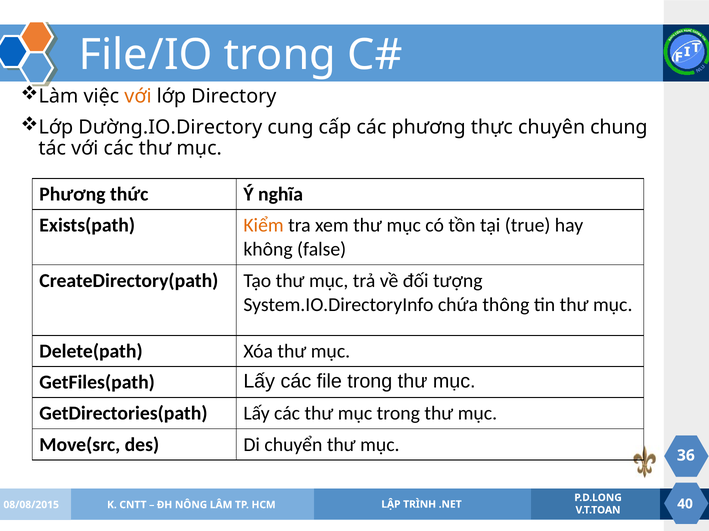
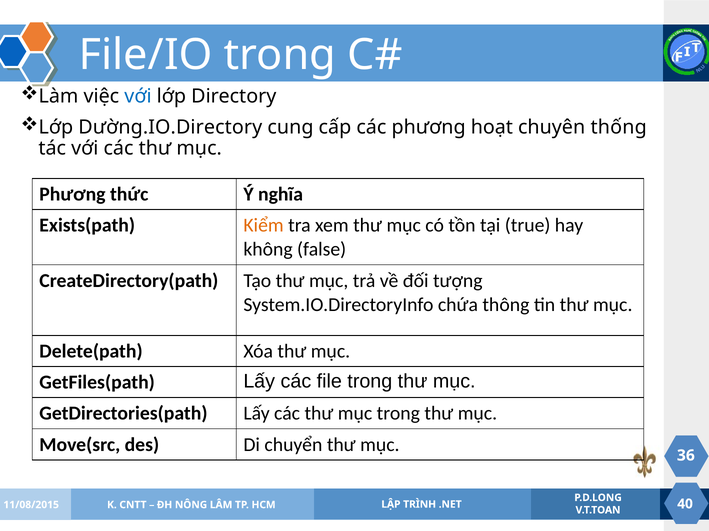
với colour: orange -> blue (138, 96)
thực: thực -> hoạt (492, 127)
chung: chung -> thống (619, 127)
08/08/2015: 08/08/2015 -> 11/08/2015 (31, 505)
